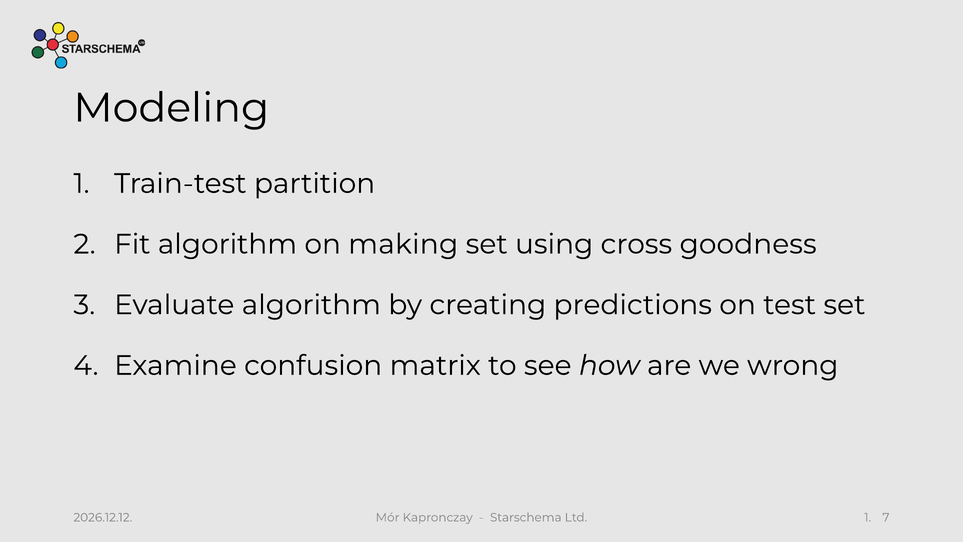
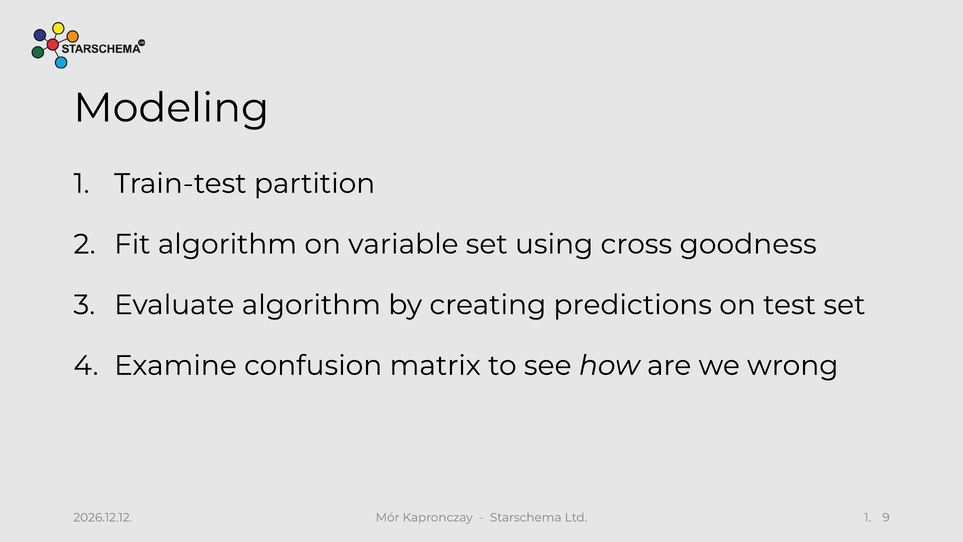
making: making -> variable (403, 244)
7: 7 -> 9 (886, 517)
